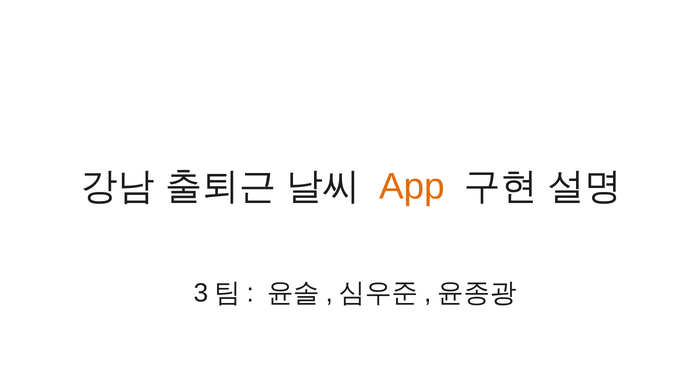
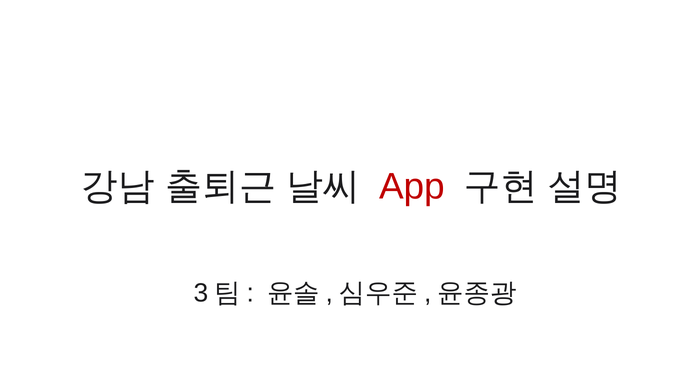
App colour: orange -> red (412, 187)
